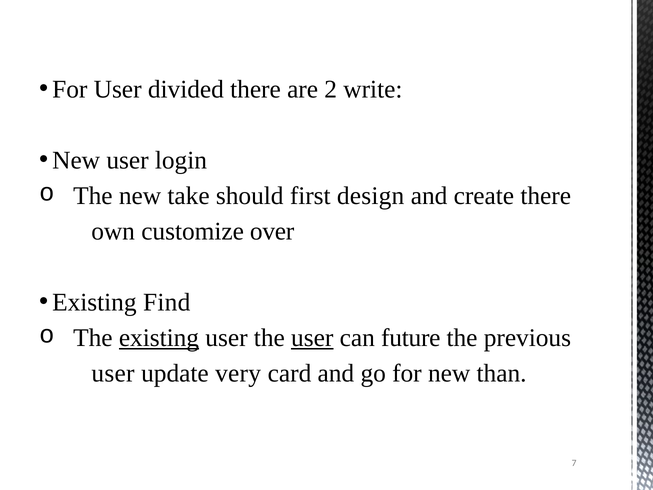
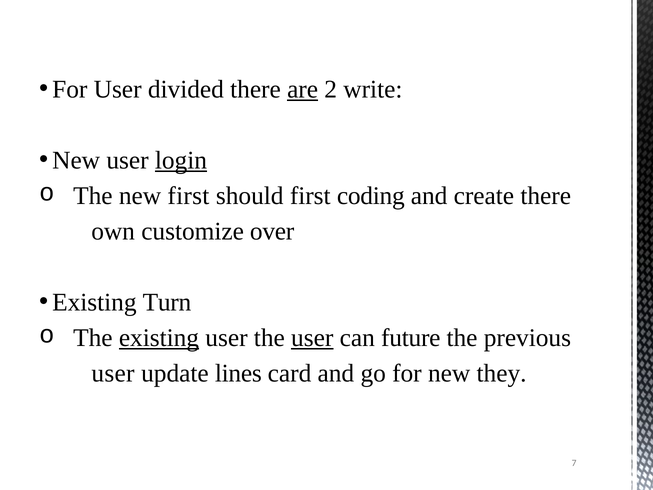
are underline: none -> present (303, 89)
login underline: none -> present (181, 160)
new take: take -> first (188, 196)
design: design -> coding (371, 196)
Find: Find -> Turn (167, 302)
very: very -> lines (238, 373)
than: than -> they (502, 373)
